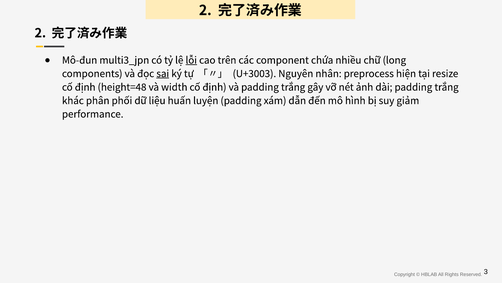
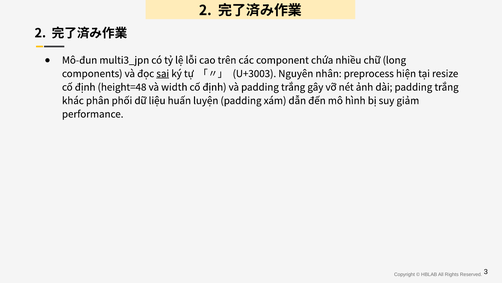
lỗi underline: present -> none (191, 60)
